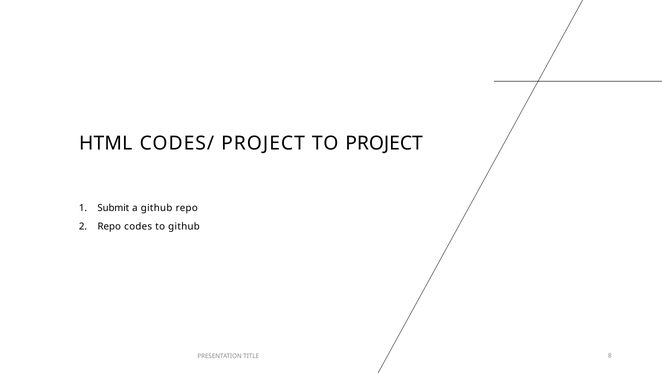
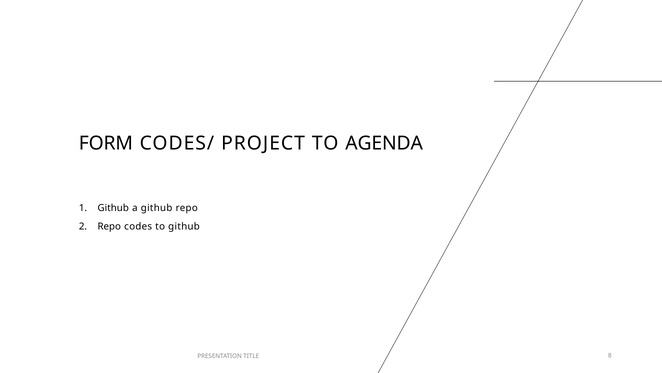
HTML: HTML -> FORM (106, 143)
TO PROJECT: PROJECT -> AGENDA (384, 143)
Submit: Submit -> Github (113, 208)
